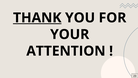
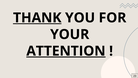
ATTENTION underline: none -> present (66, 51)
